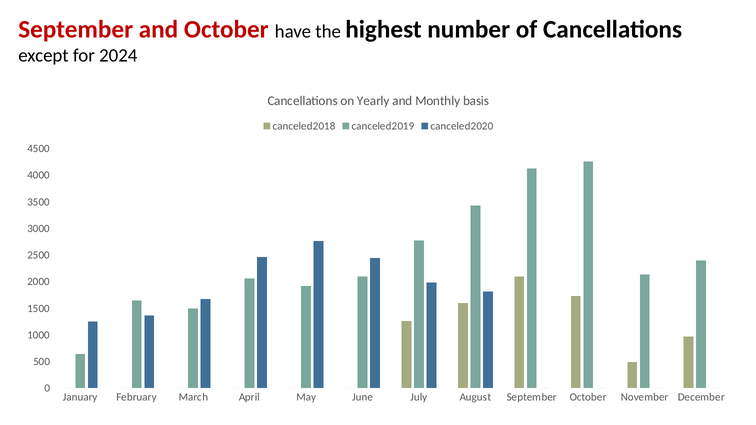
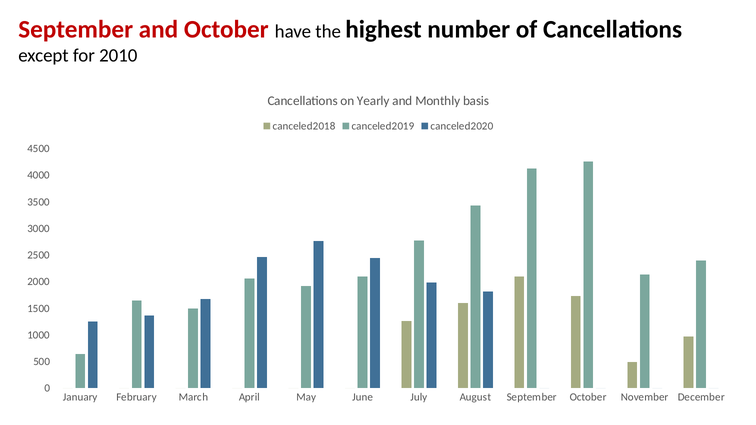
2024: 2024 -> 2010 (118, 56)
